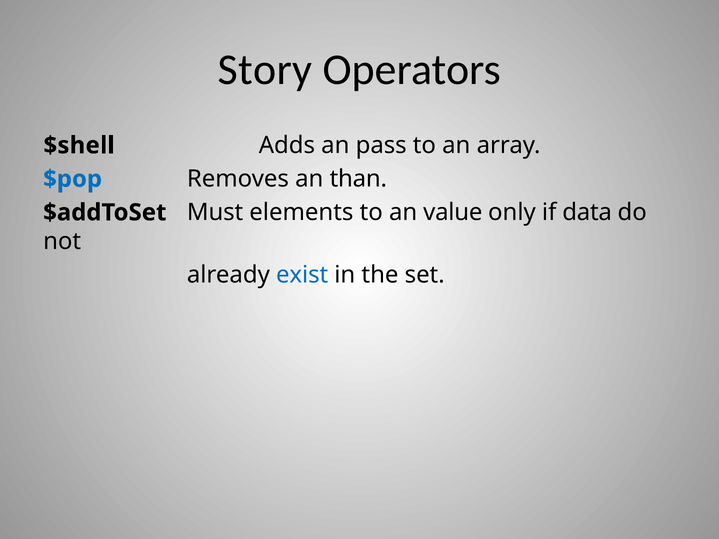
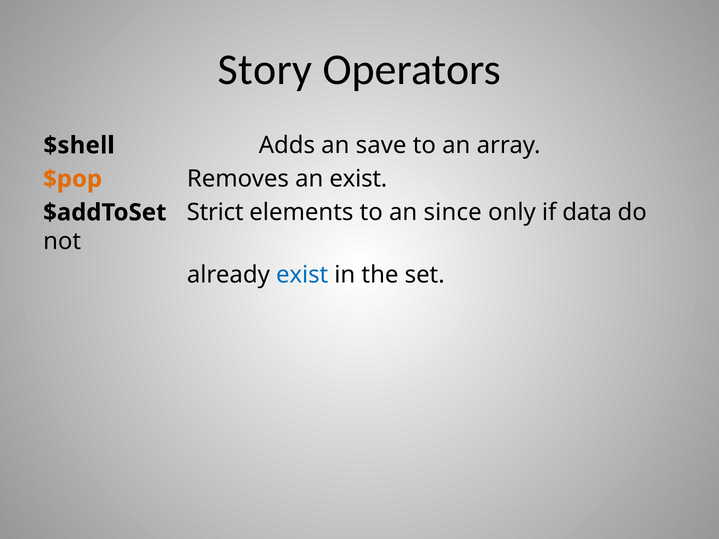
pass: pass -> save (381, 145)
$pop colour: blue -> orange (73, 179)
an than: than -> exist (358, 179)
Must: Must -> Strict (215, 213)
value: value -> since (453, 213)
